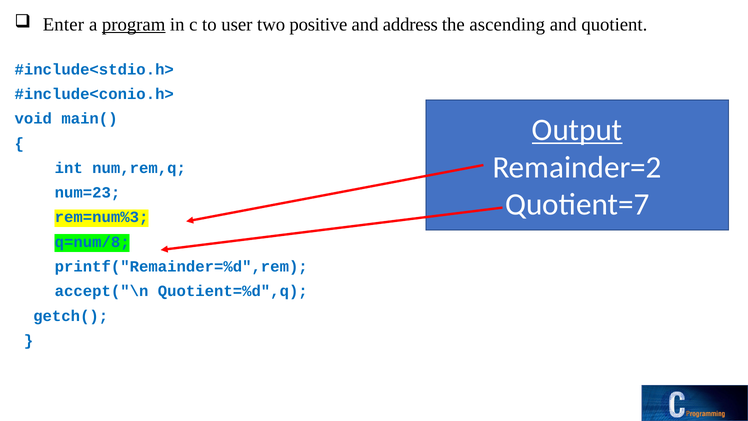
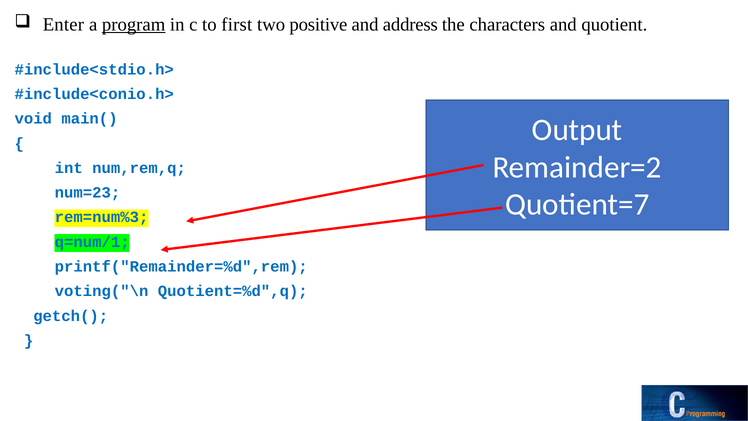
user: user -> first (237, 24)
ascending: ascending -> characters (507, 24)
Output underline: present -> none (577, 130)
q=num/8: q=num/8 -> q=num/1 (92, 242)
accept("\n: accept("\n -> voting("\n (102, 291)
